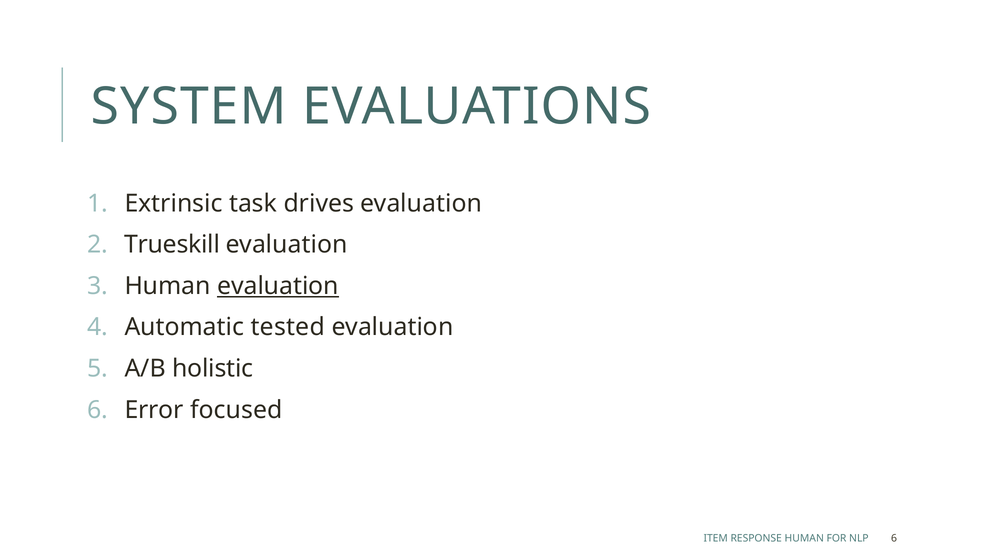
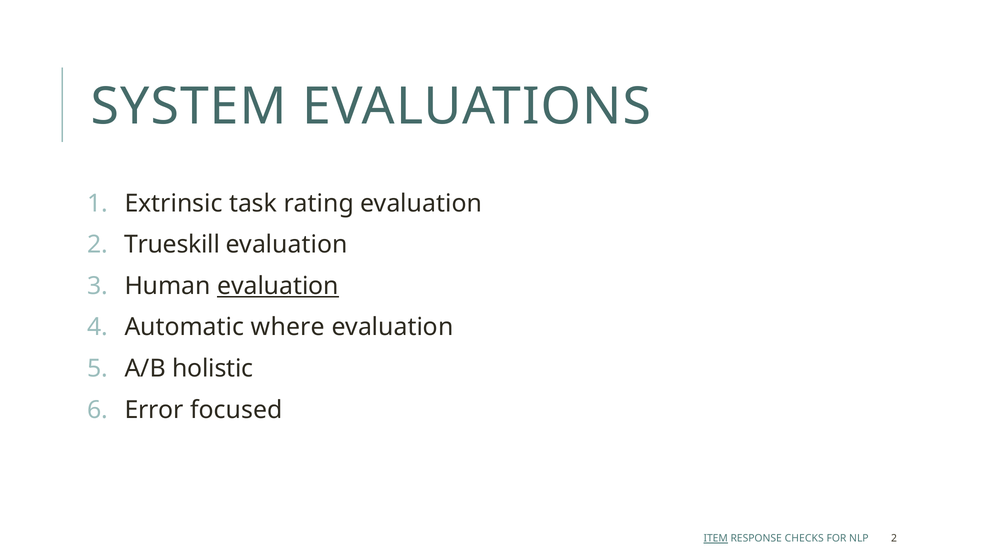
drives: drives -> rating (319, 203)
tested: tested -> where (288, 327)
ITEM underline: none -> present (716, 539)
RESPONSE HUMAN: HUMAN -> CHECKS (804, 539)
NLP 6: 6 -> 2 (894, 539)
